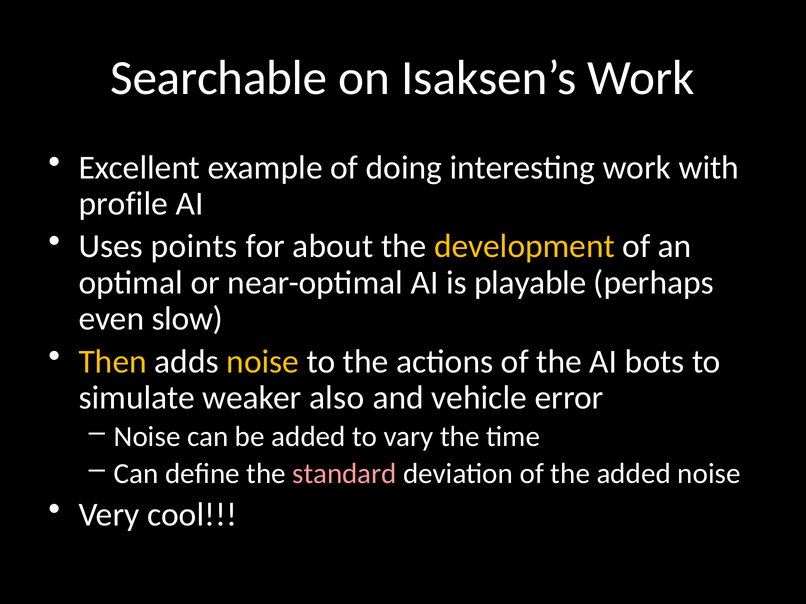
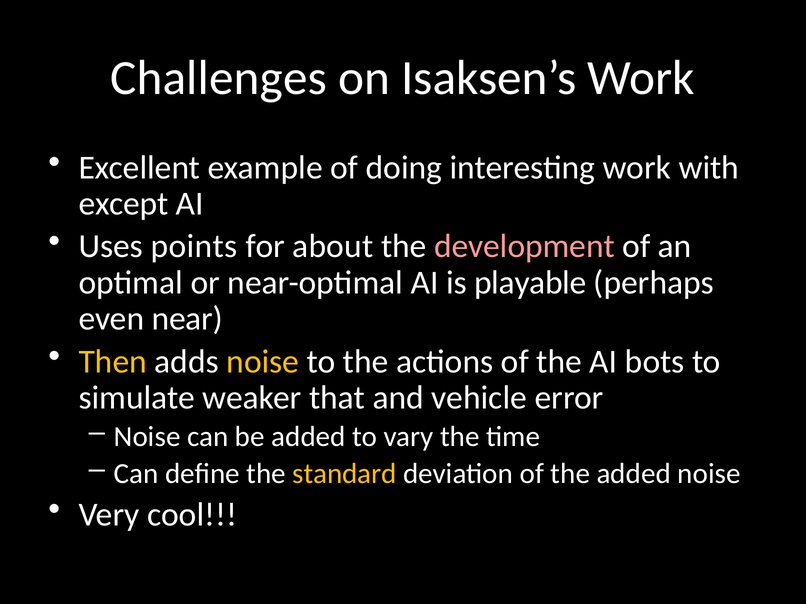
Searchable: Searchable -> Challenges (219, 78)
profile: profile -> except (123, 204)
development colour: yellow -> pink (524, 247)
slow: slow -> near (187, 319)
also: also -> that (337, 398)
standard colour: pink -> yellow (345, 474)
